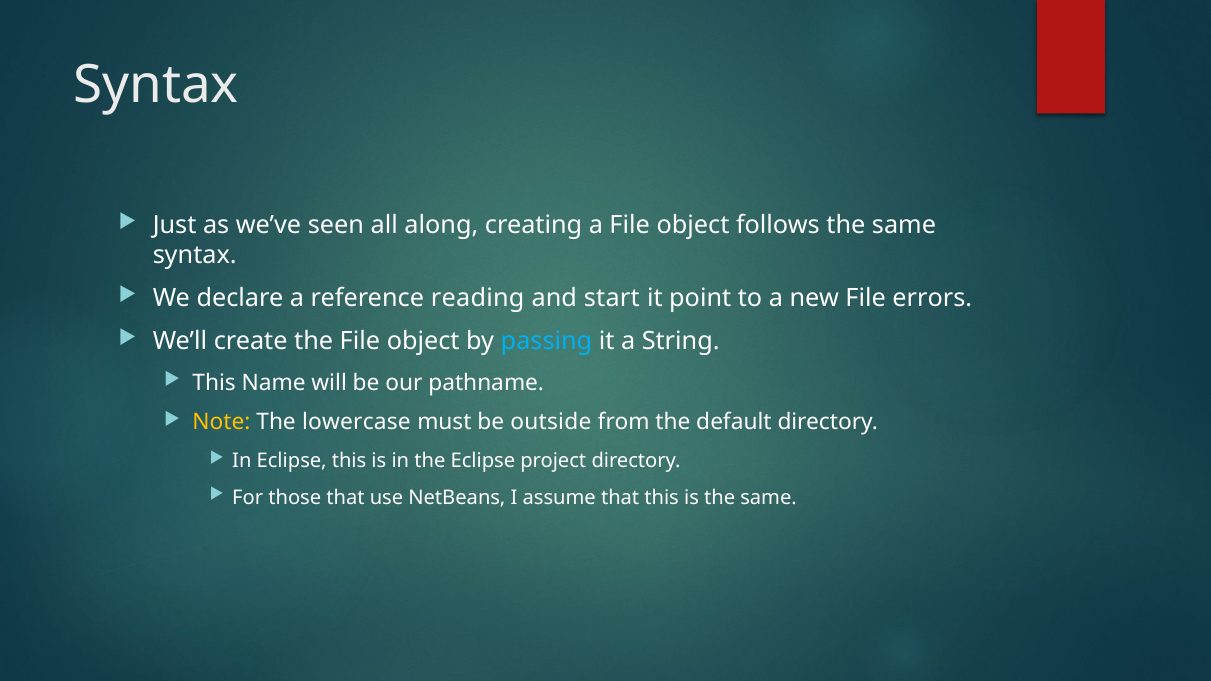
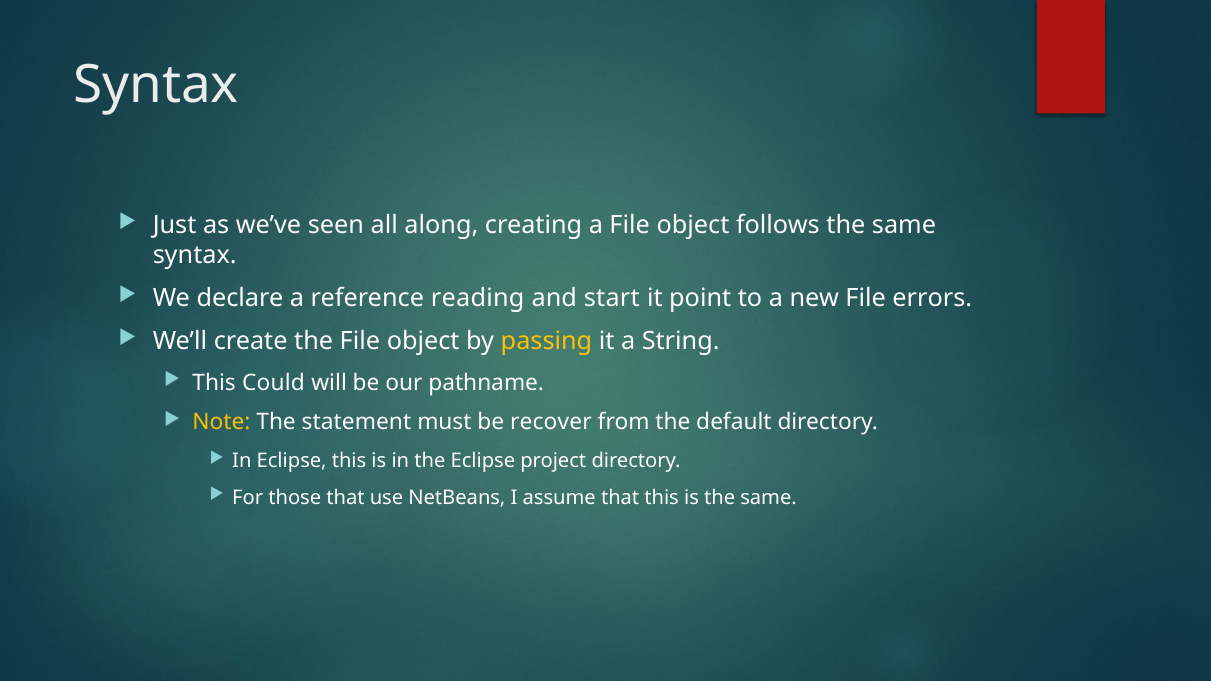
passing colour: light blue -> yellow (546, 341)
Name: Name -> Could (273, 383)
lowercase: lowercase -> statement (356, 423)
outside: outside -> recover (551, 423)
